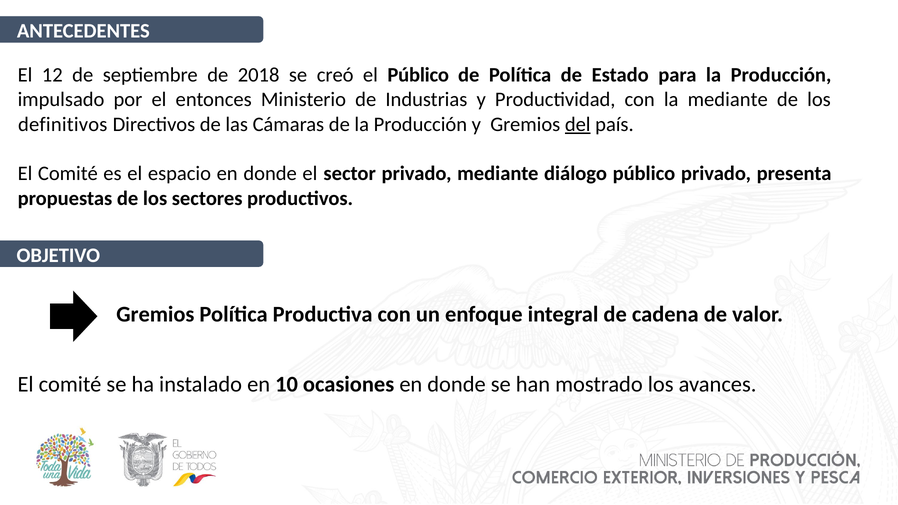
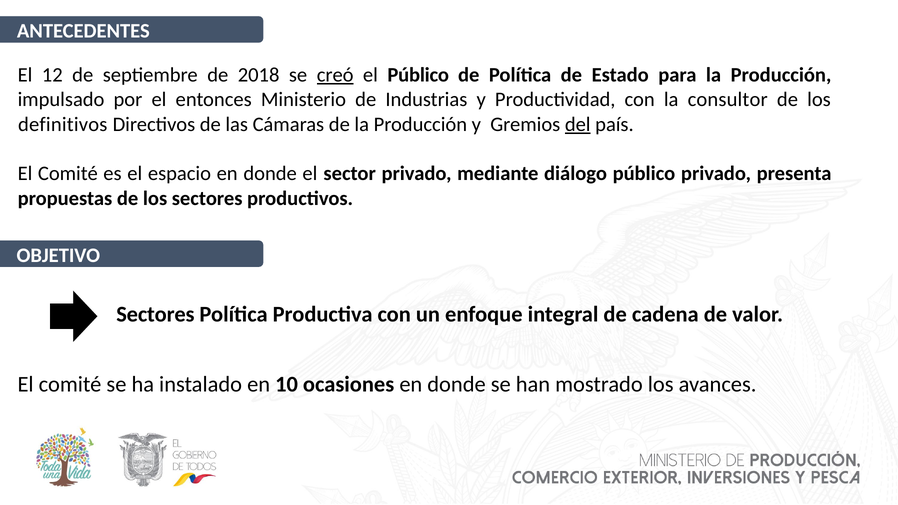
creó underline: none -> present (335, 75)
la mediante: mediante -> consultor (728, 100)
Gremios: Gremios -> Sectores (155, 314)
